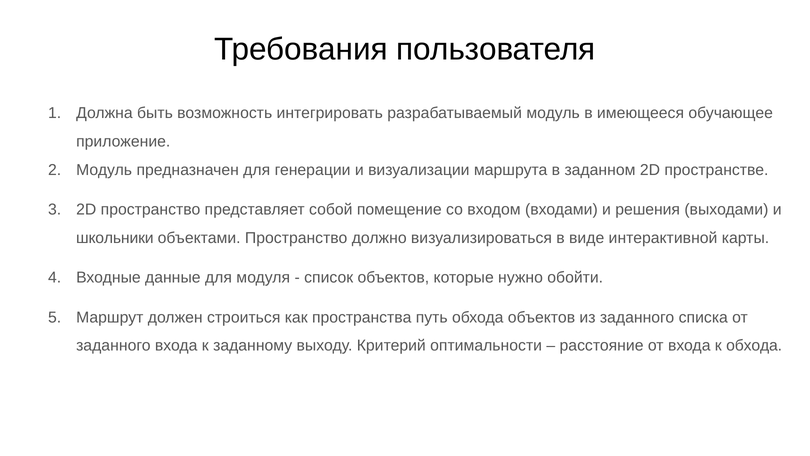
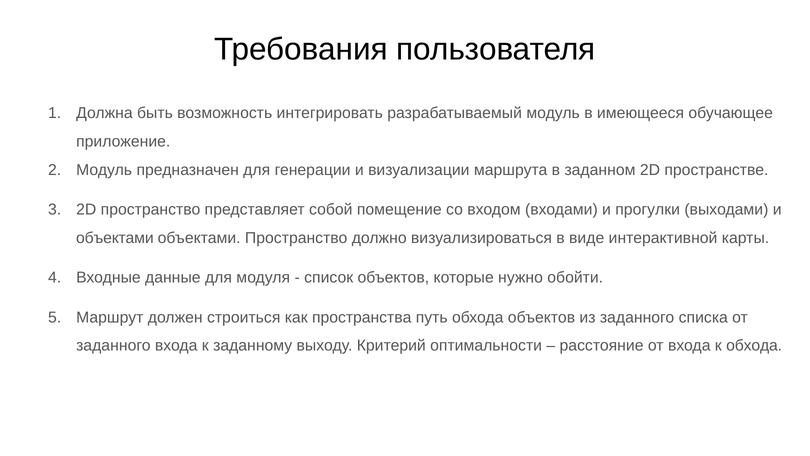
решения: решения -> прогулки (648, 210)
школьники: школьники -> объектами (115, 238)
